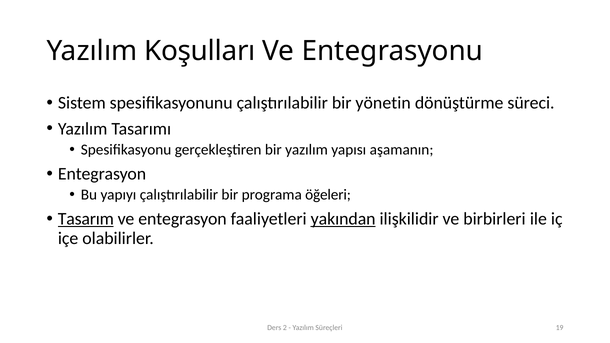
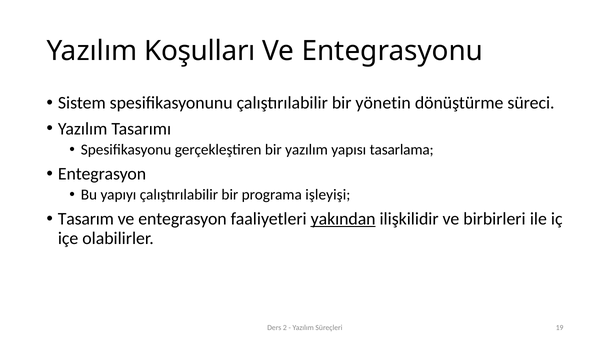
aşamanın: aşamanın -> tasarlama (402, 150)
öğeleri: öğeleri -> işleyişi (328, 195)
Tasarım underline: present -> none (86, 219)
